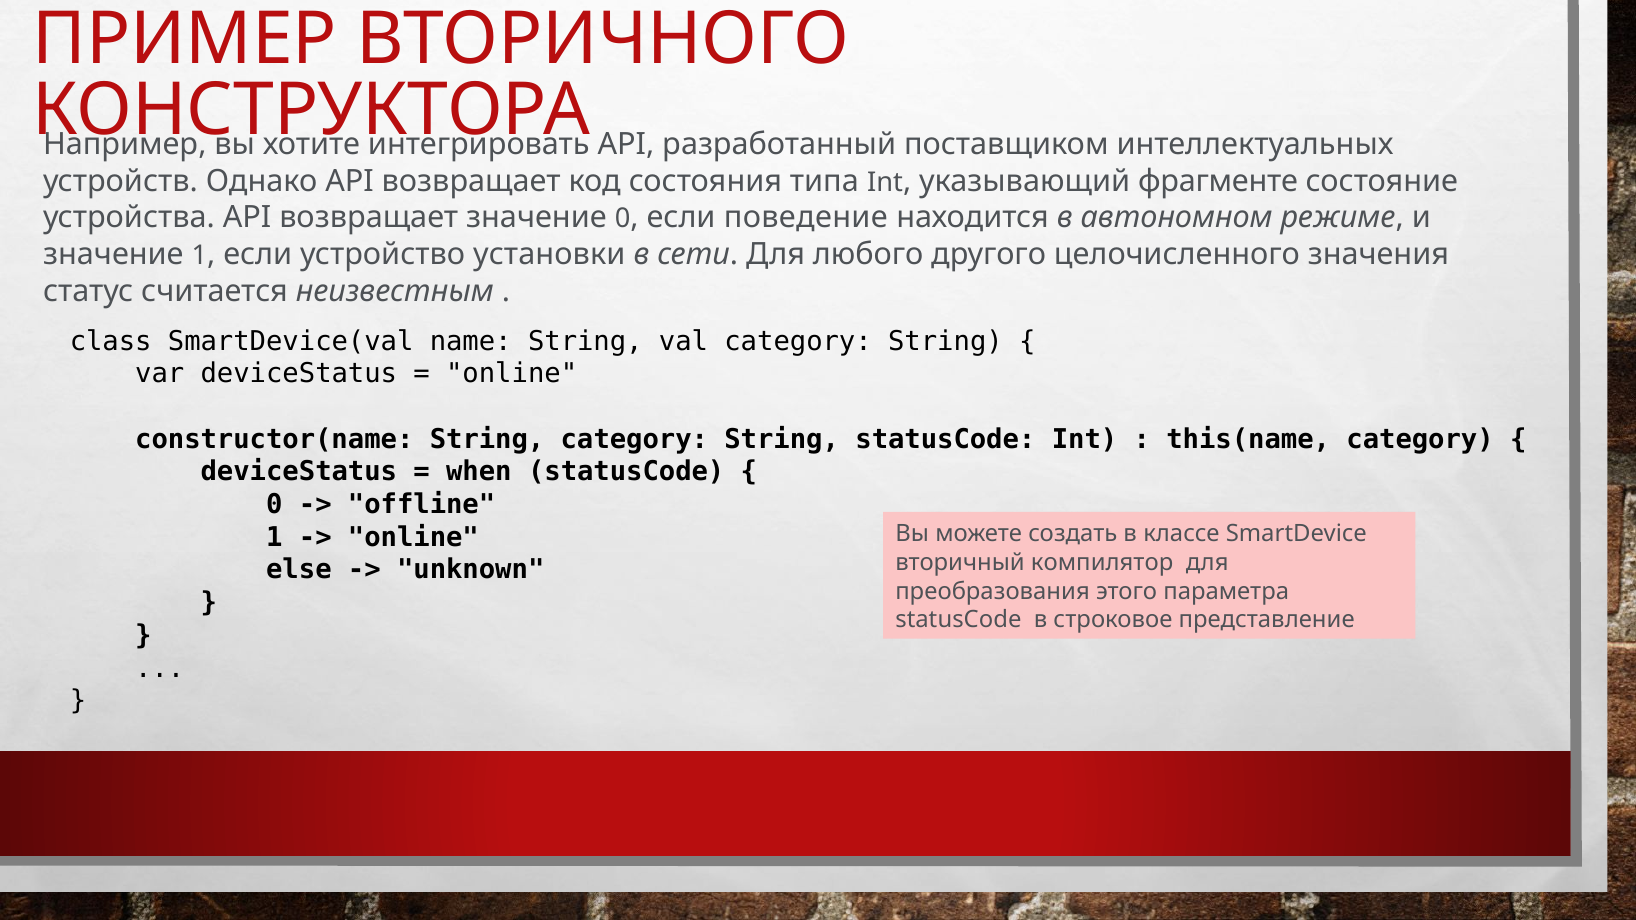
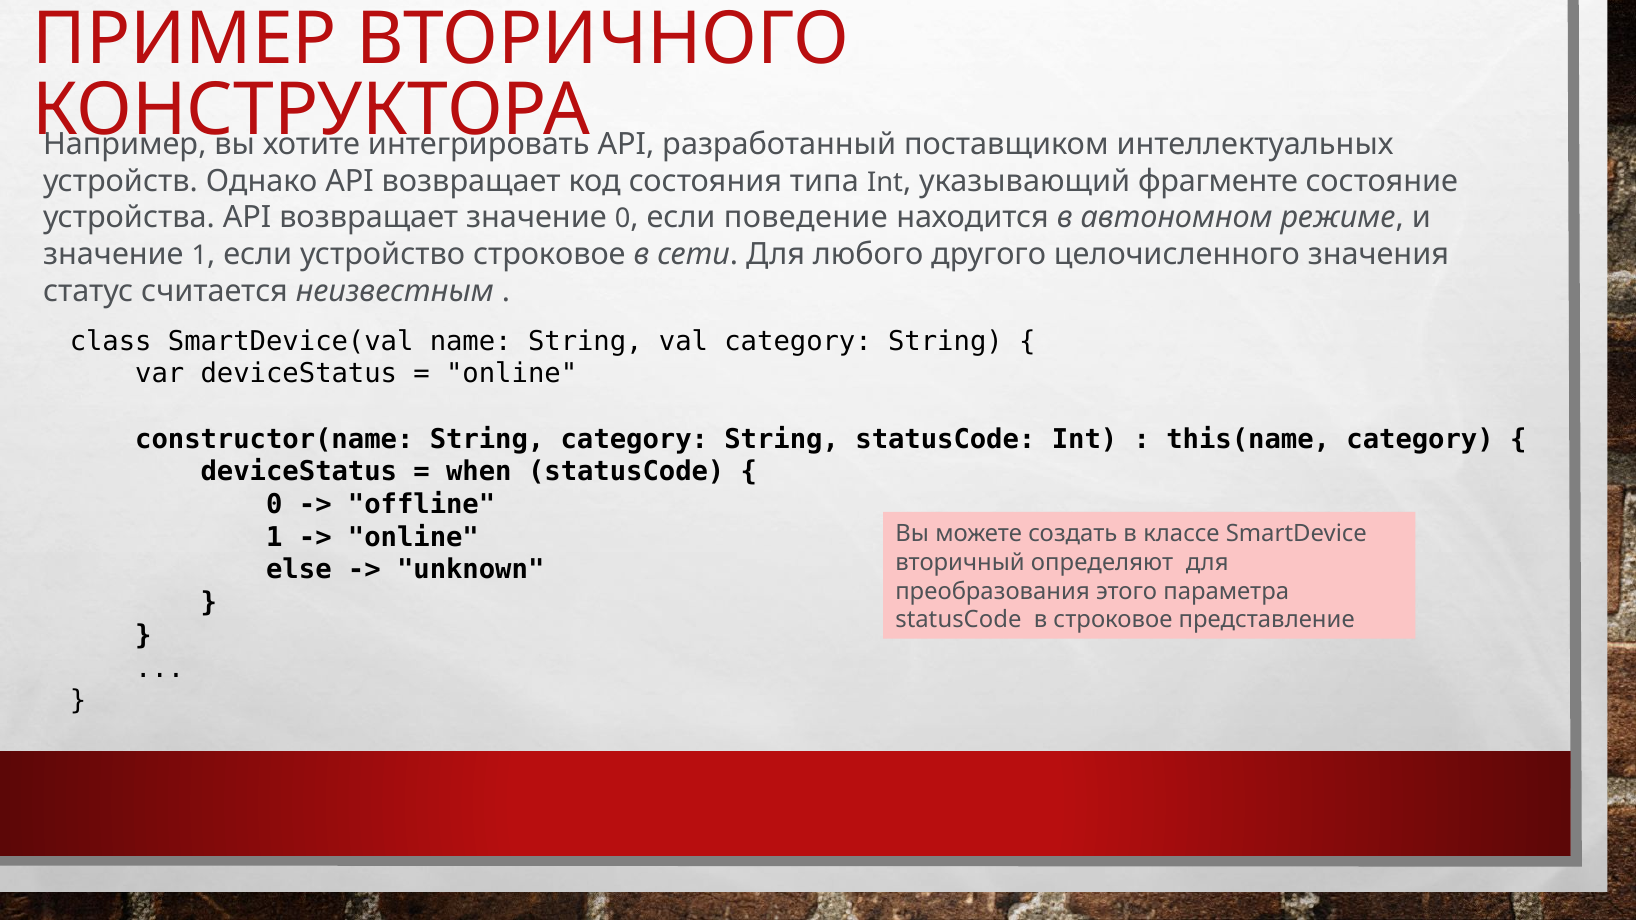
устройство установки: установки -> строковое (549, 255)
компилятор: компилятор -> определяют (1102, 563)
